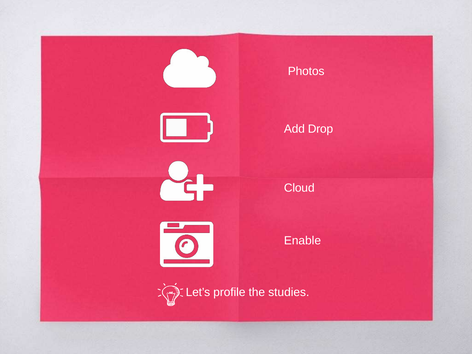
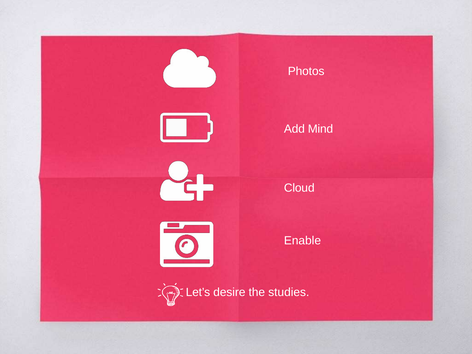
Drop: Drop -> Mind (320, 129)
profile: profile -> desire (229, 292)
